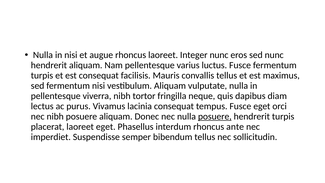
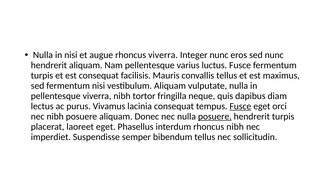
rhoncus laoreet: laoreet -> viverra (163, 55)
Fusce underline: none -> present (240, 106)
rhoncus ante: ante -> nibh (235, 127)
